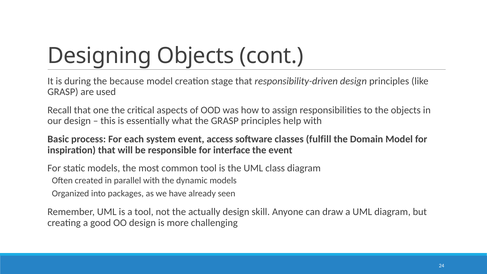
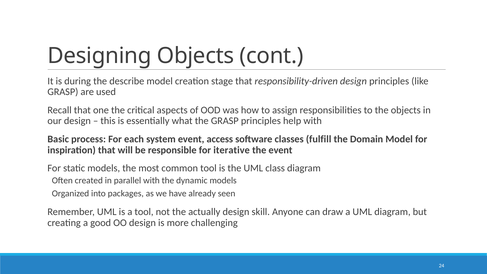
because: because -> describe (127, 81)
interface: interface -> iterative (232, 150)
